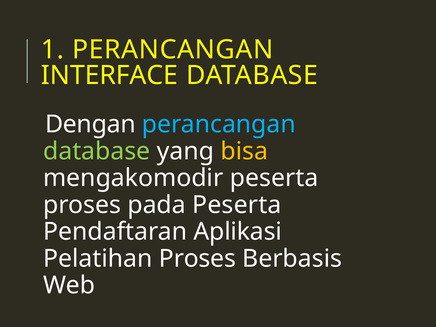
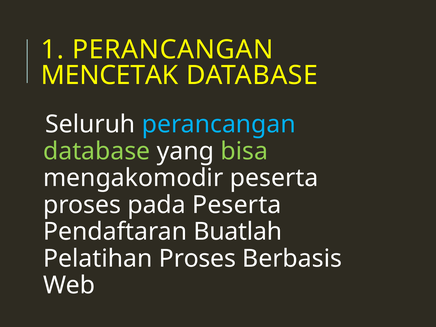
INTERFACE: INTERFACE -> MENCETAK (110, 75)
Dengan: Dengan -> Seluruh (90, 124)
bisa colour: yellow -> light green (244, 151)
Aplikasi: Aplikasi -> Buatlah (238, 232)
